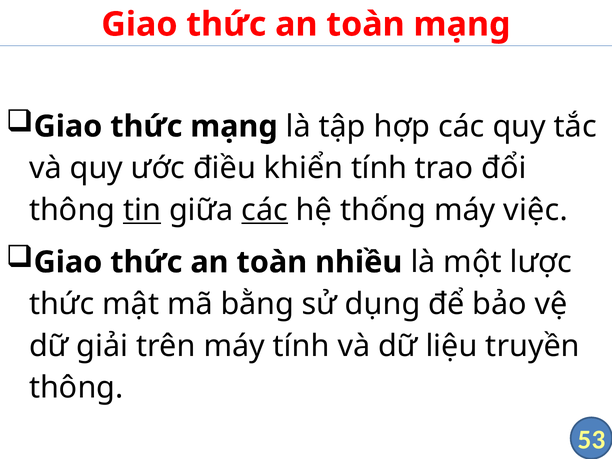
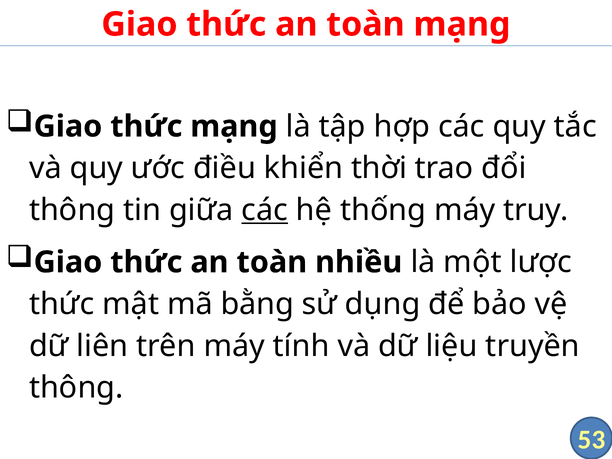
khiển tính: tính -> thời (379, 168)
tin underline: present -> none (142, 210)
việc: việc -> truy (536, 210)
giải: giải -> liên (102, 346)
